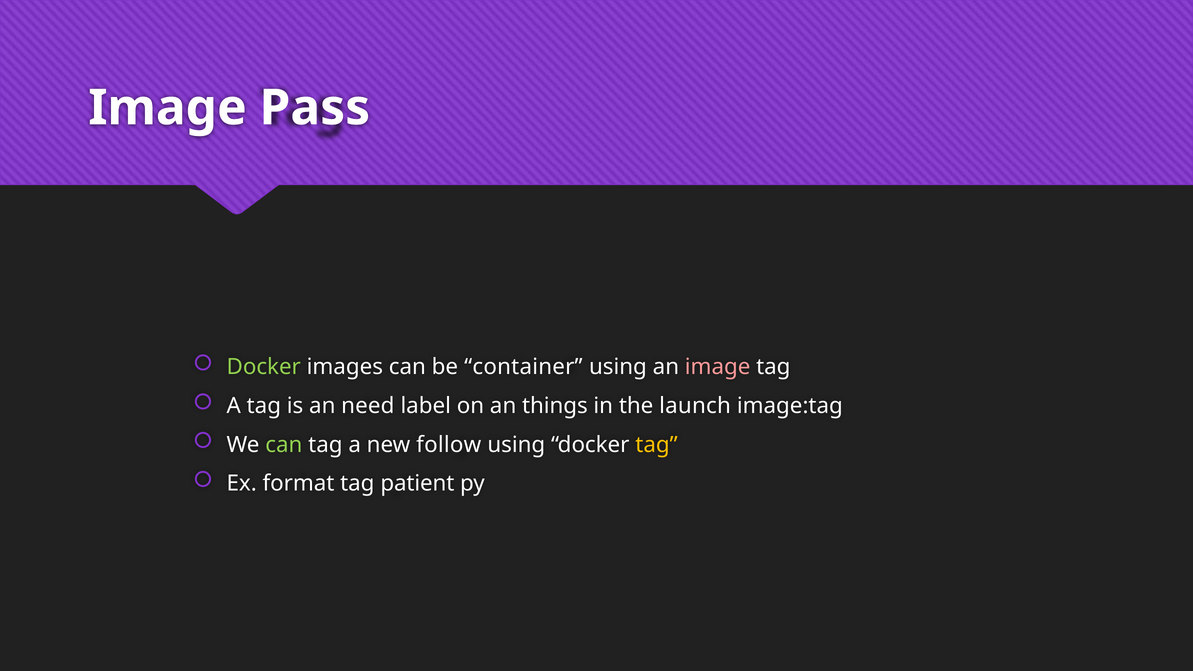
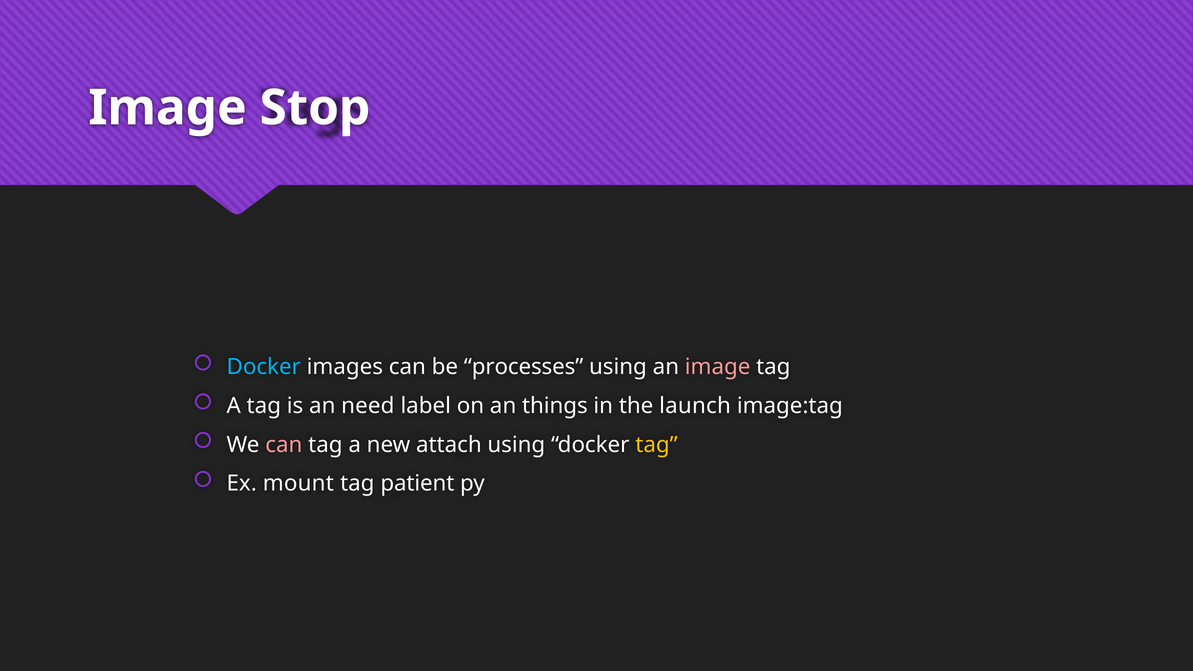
Pass: Pass -> Stop (315, 108)
Docker colour: light green -> light blue (264, 367)
container: container -> processes (524, 367)
can colour: light green -> pink (284, 445)
follow: follow -> attach (449, 445)
format: format -> mount (298, 483)
